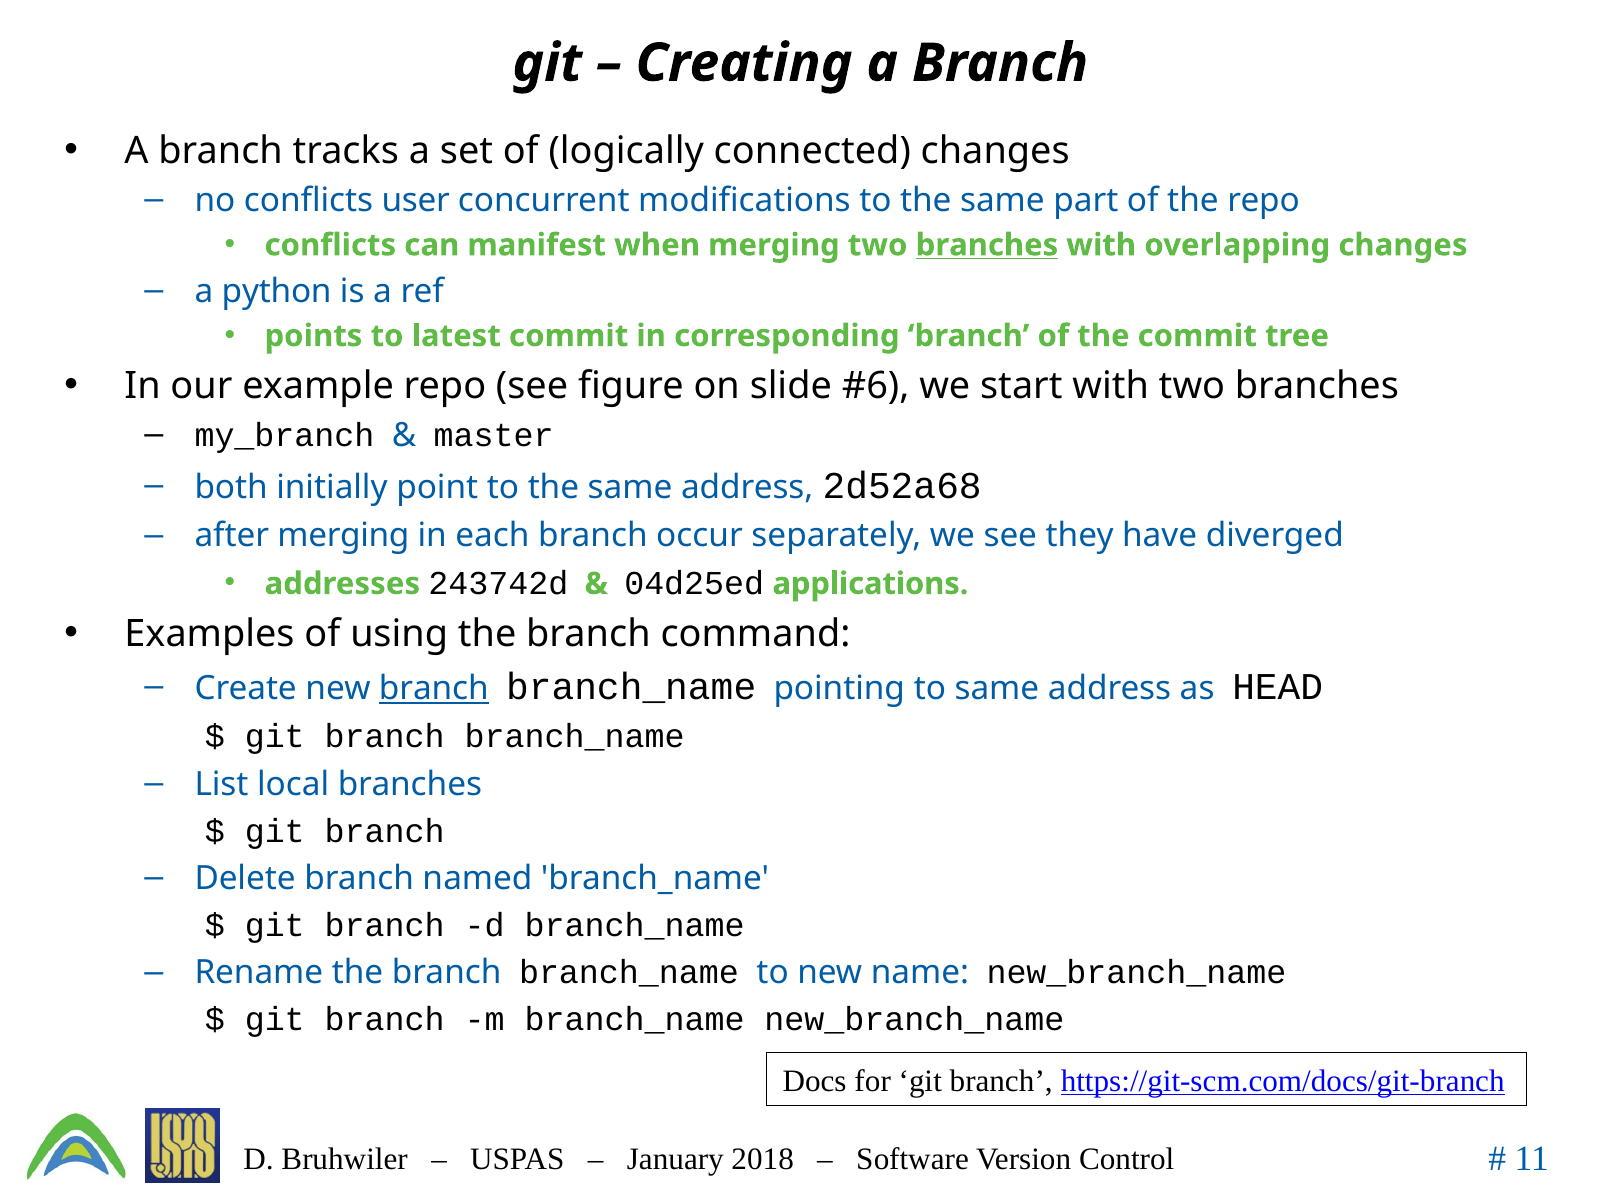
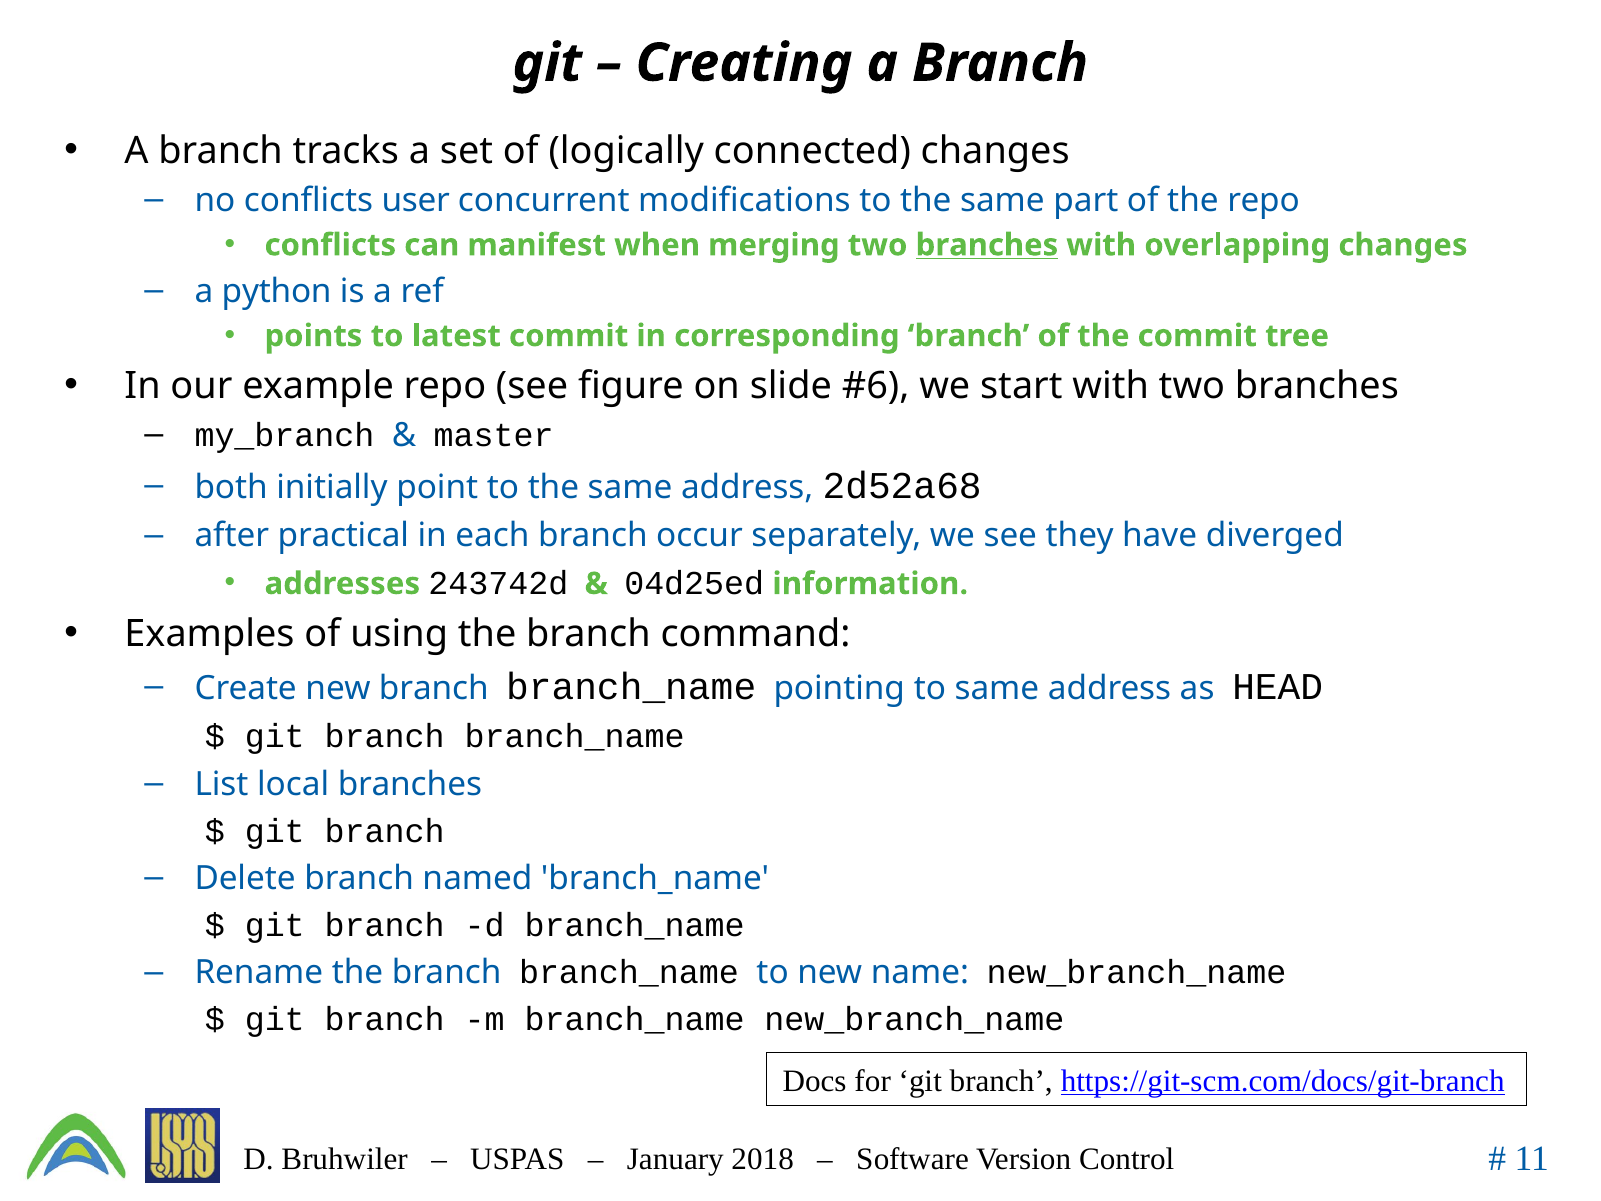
after merging: merging -> practical (343, 536)
applications: applications -> information (870, 584)
branch underline: present -> none (434, 689)
